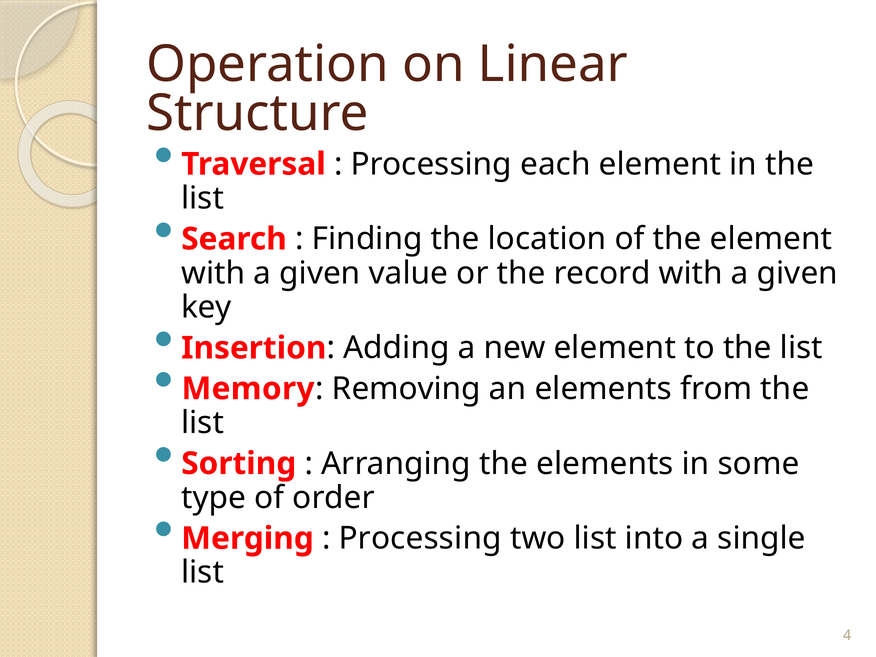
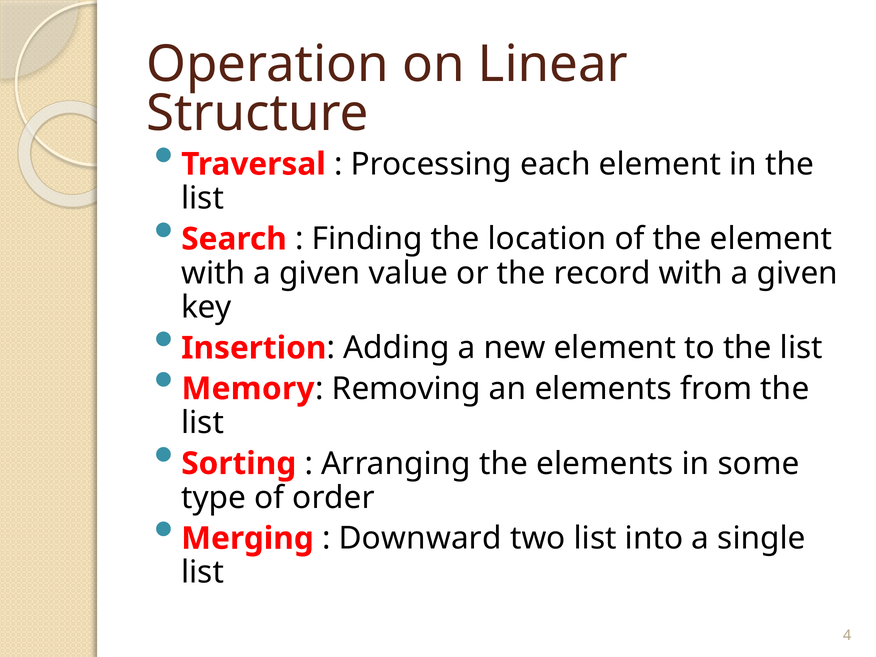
Processing: Processing -> Downward (420, 538)
